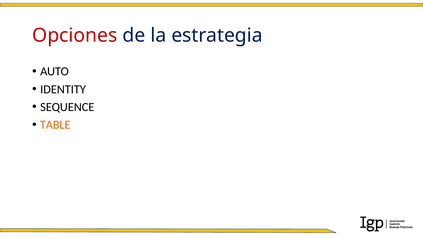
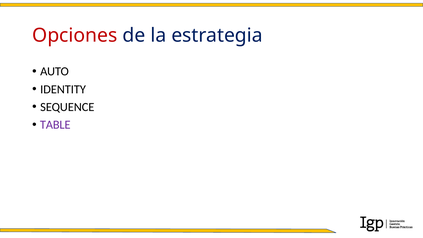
TABLE colour: orange -> purple (55, 125)
